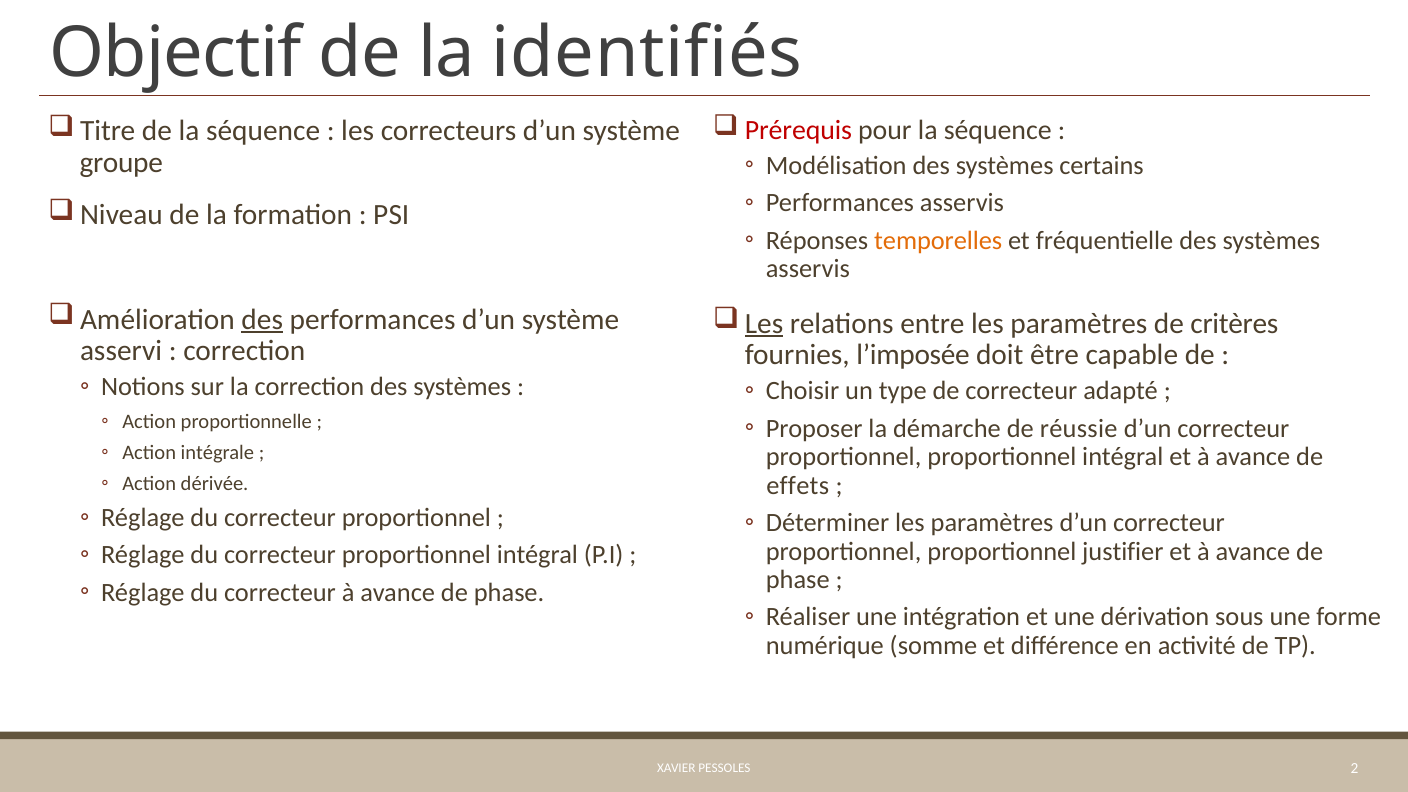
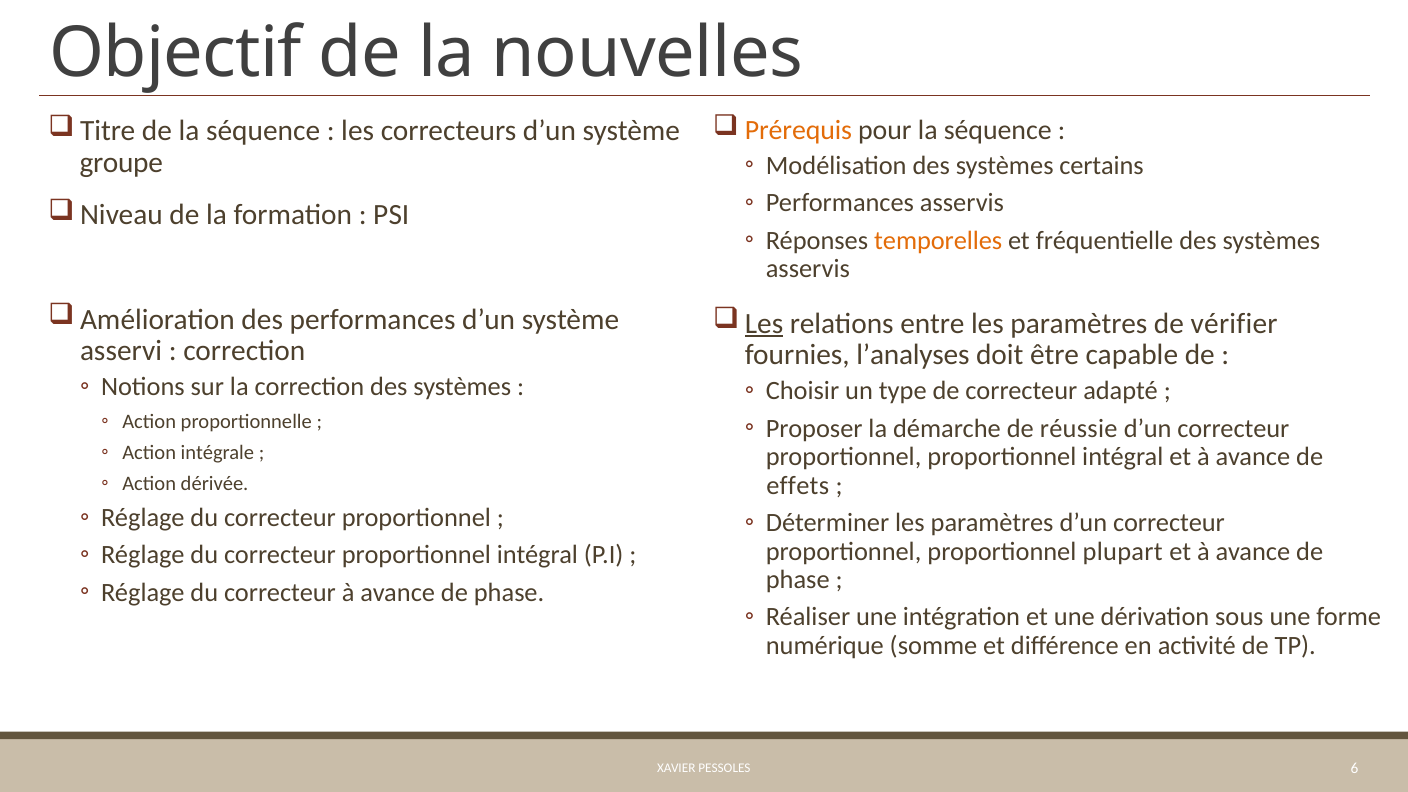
identifiés: identifiés -> nouvelles (648, 53)
Prérequis colour: red -> orange (798, 130)
des underline: present -> none (262, 320)
critères: critères -> vérifier (1234, 323)
l’imposée: l’imposée -> l’analyses (913, 355)
justifier: justifier -> plupart (1123, 551)
2: 2 -> 6 (1354, 768)
